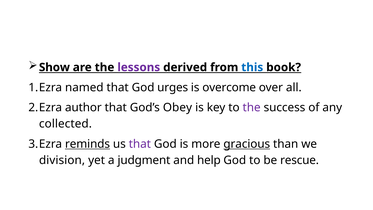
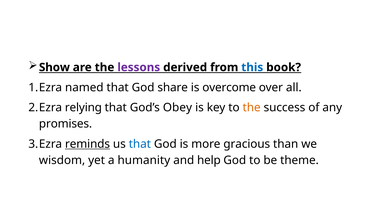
urges: urges -> share (173, 87)
author: author -> relying (83, 108)
the colour: purple -> orange (252, 108)
collected: collected -> promises (66, 124)
that colour: purple -> blue (140, 144)
gracious underline: present -> none (247, 144)
division: division -> wisdom (62, 160)
judgment: judgment -> humanity (144, 160)
rescue: rescue -> theme (299, 160)
